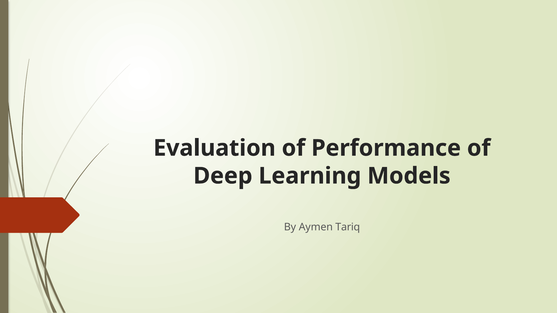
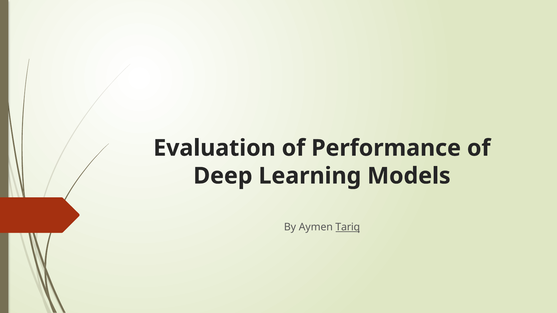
Tariq underline: none -> present (348, 227)
